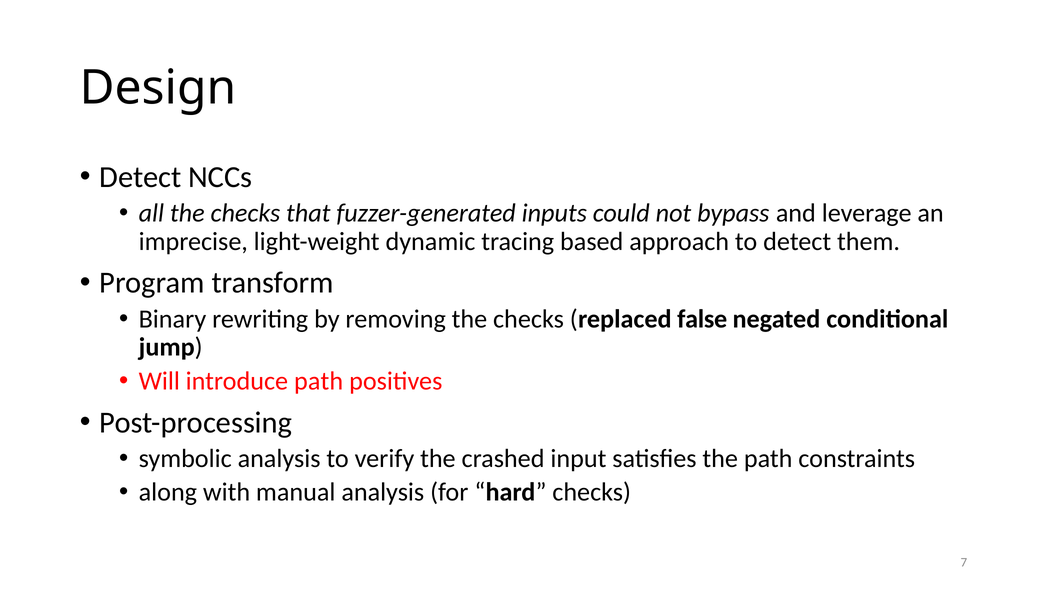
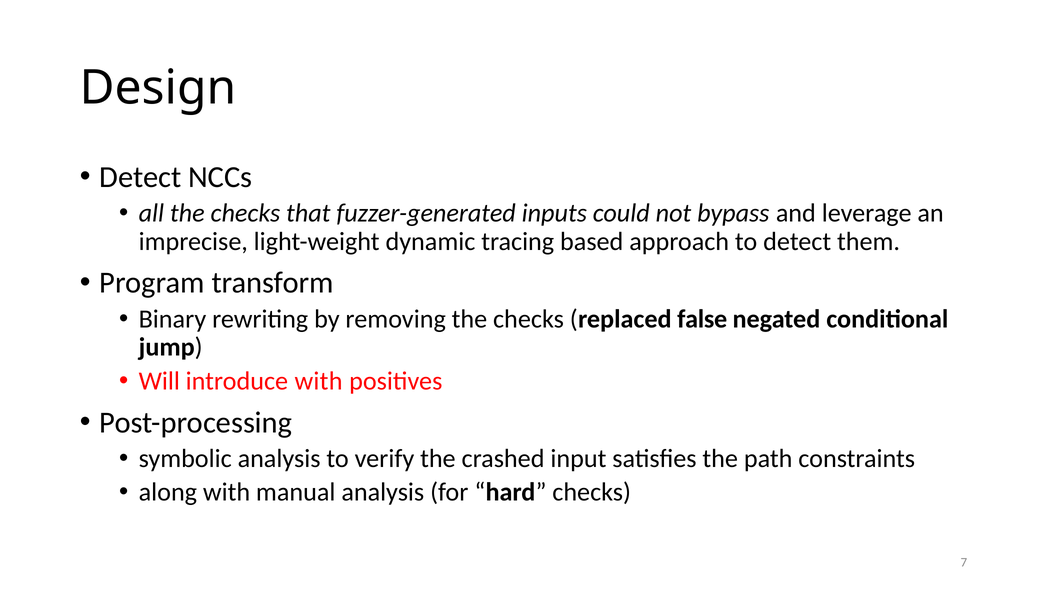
introduce path: path -> with (319, 381)
